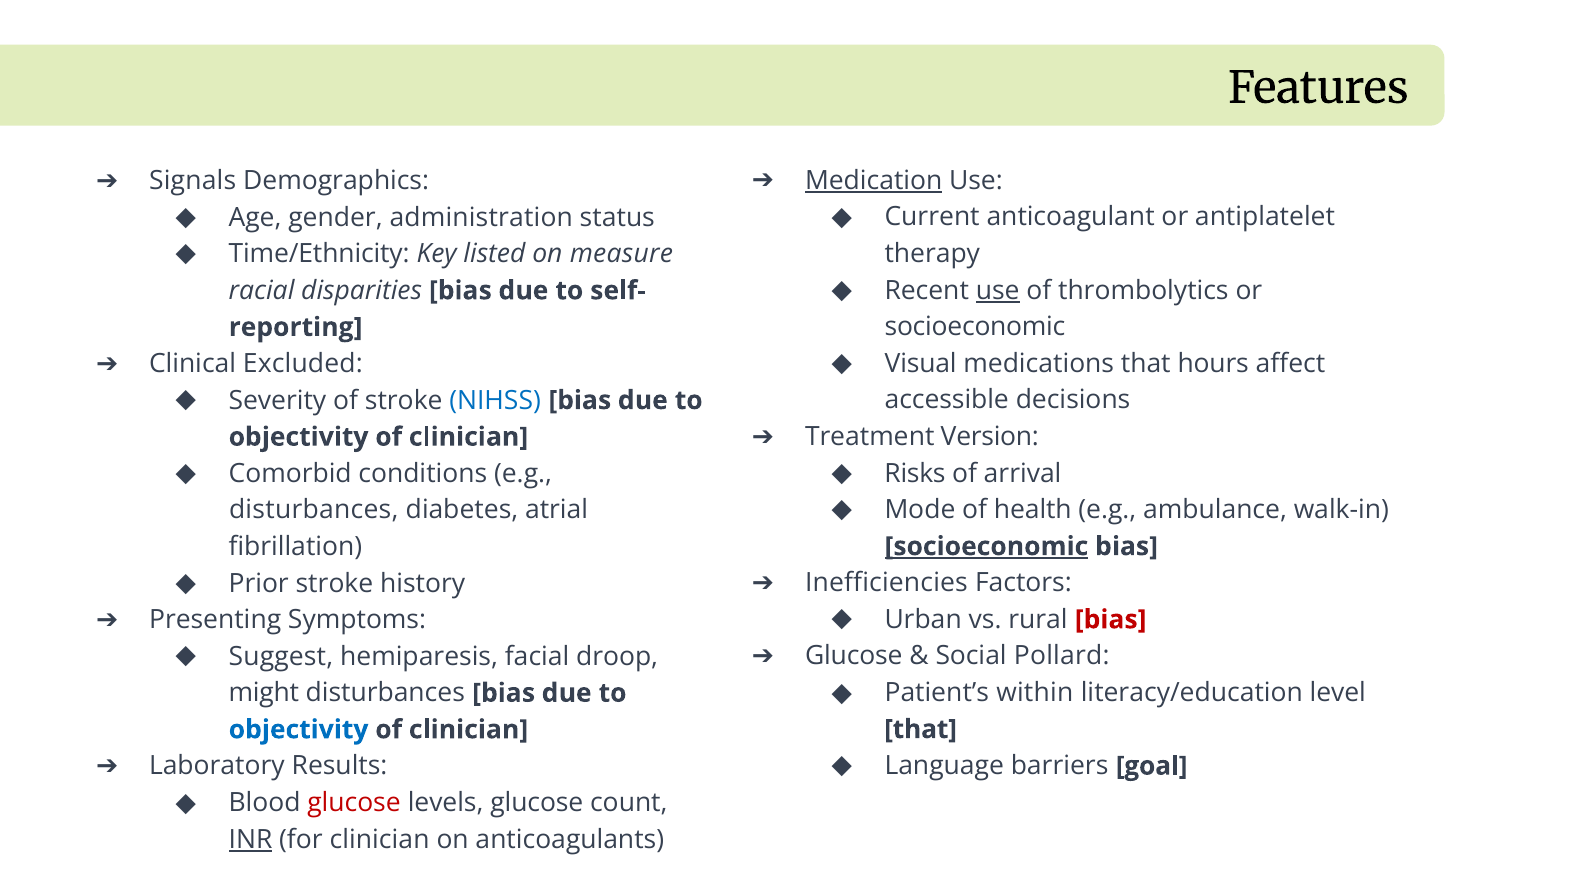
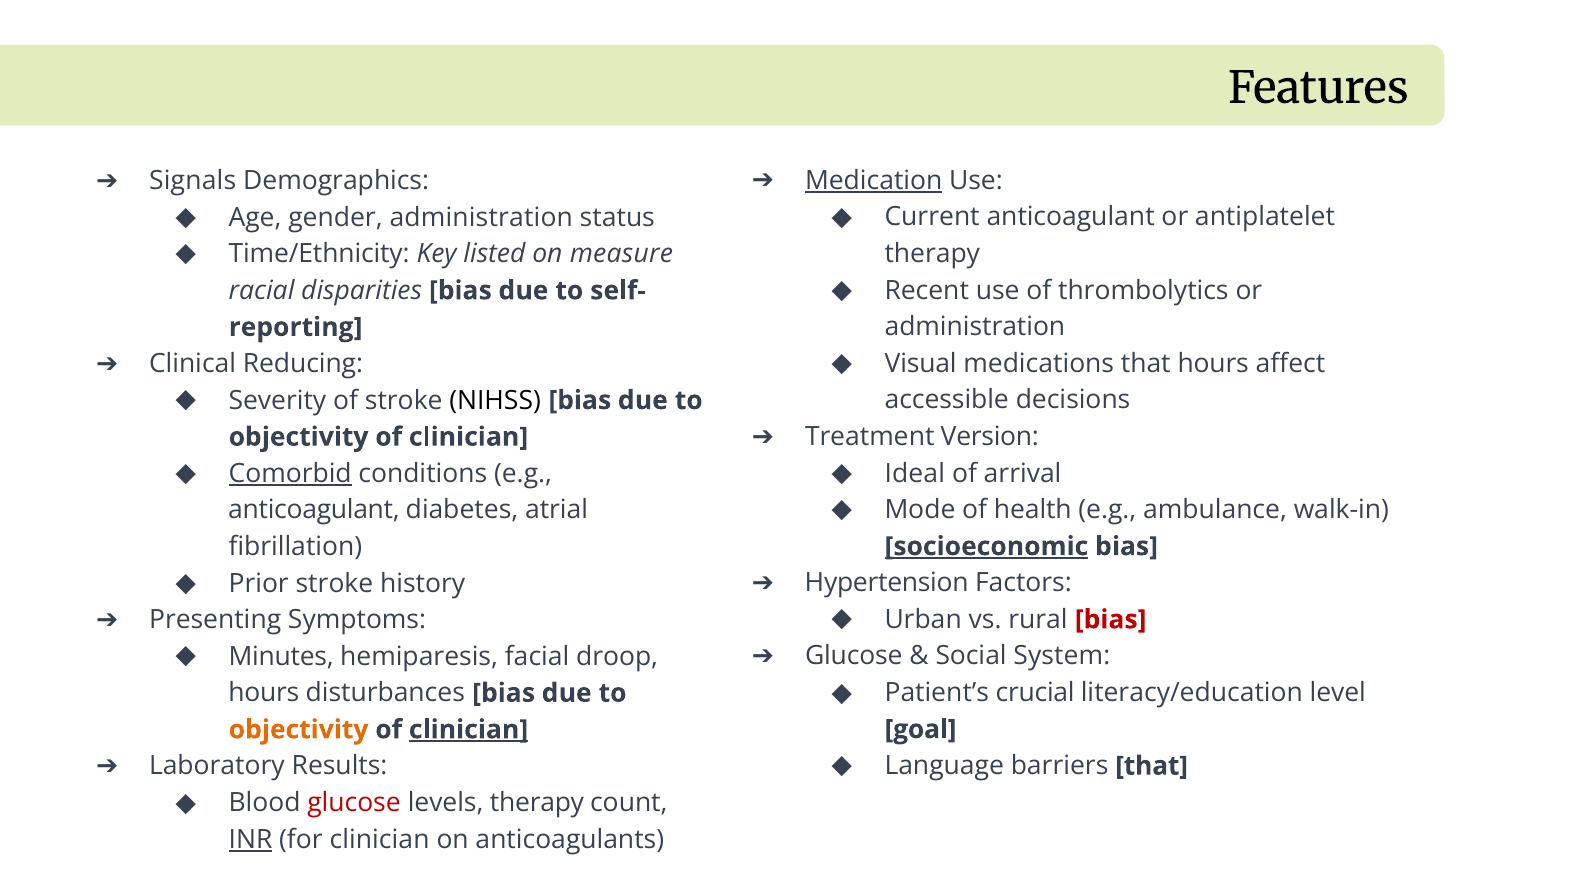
use underline: present -> none (998, 291)
socioeconomic: socioeconomic -> administration (975, 327)
Excluded: Excluded -> Reducing (303, 364)
NIHSS colour: blue -> black (495, 401)
Risks: Risks -> Ideal (915, 474)
Comorbid underline: none -> present (290, 474)
disturbances: disturbances -> anticoagulant (314, 510)
Inefficiencies: Inefficiencies -> Hypertension (887, 583)
Suggest: Suggest -> Minutes (281, 657)
Pollard: Pollard -> System (1062, 657)
within: within -> crucial (1035, 693)
might: might -> hours (264, 693)
that: that -> goal (921, 730)
objectivity colour: blue -> orange (299, 730)
clinician underline: none -> present (469, 730)
barriers goal: goal -> that (1152, 766)
levels glucose: glucose -> therapy (537, 803)
